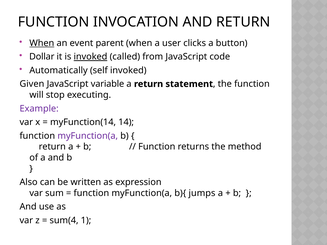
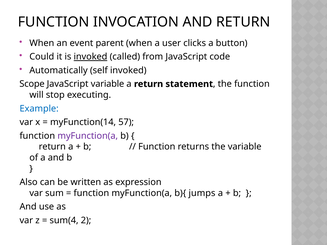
When underline: present -> none (42, 43)
Dollar: Dollar -> Could (42, 57)
Given: Given -> Scope (32, 84)
Example colour: purple -> blue (39, 109)
14: 14 -> 57 (126, 122)
the method: method -> variable (245, 147)
1: 1 -> 2 (86, 221)
